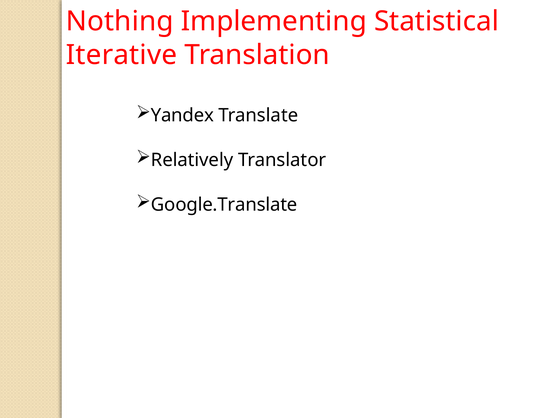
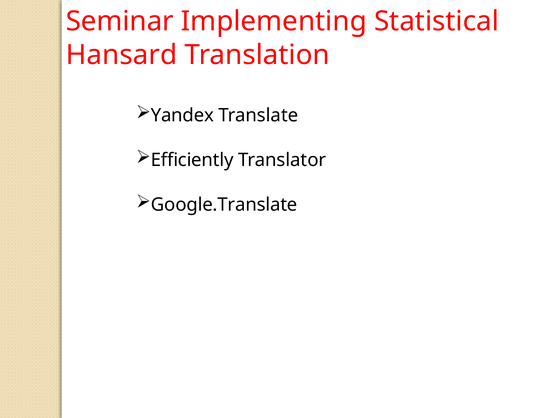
Nothing: Nothing -> Seminar (120, 21)
Iterative: Iterative -> Hansard (122, 55)
Relatively: Relatively -> Efficiently (192, 160)
